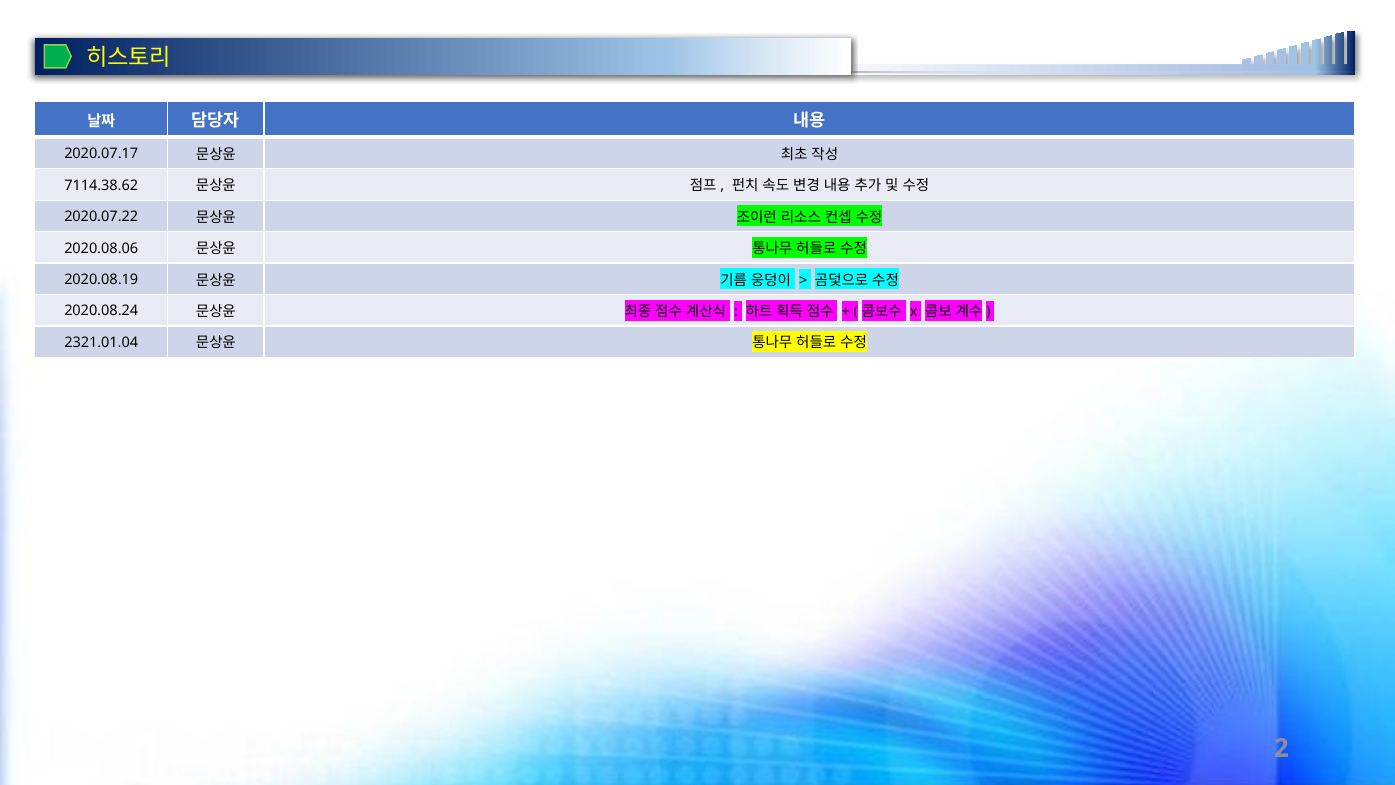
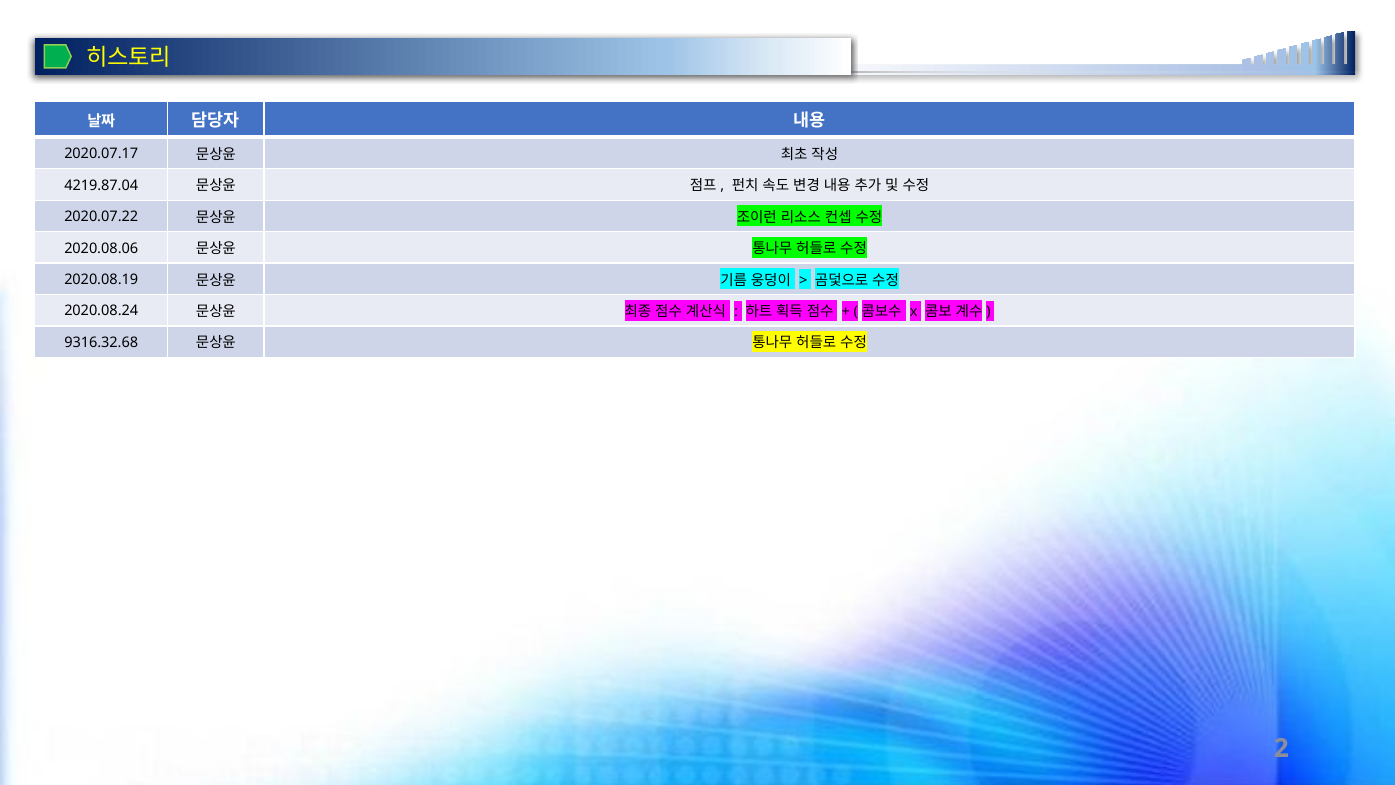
7114.38.62: 7114.38.62 -> 4219.87.04 (101, 185)
2321.01.04: 2321.01.04 -> 9316.32.68 (101, 342)
